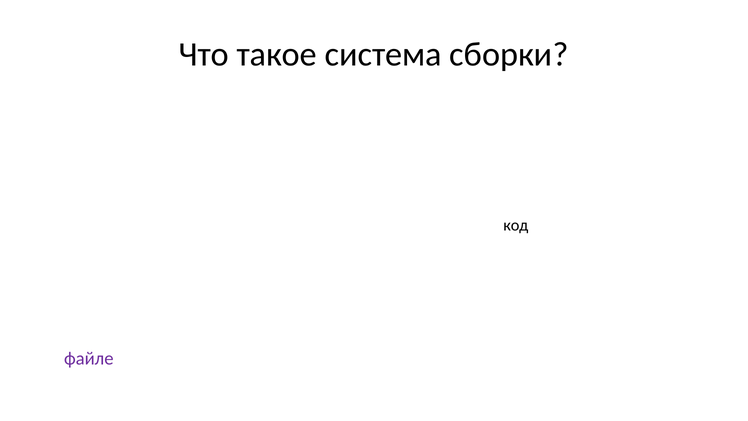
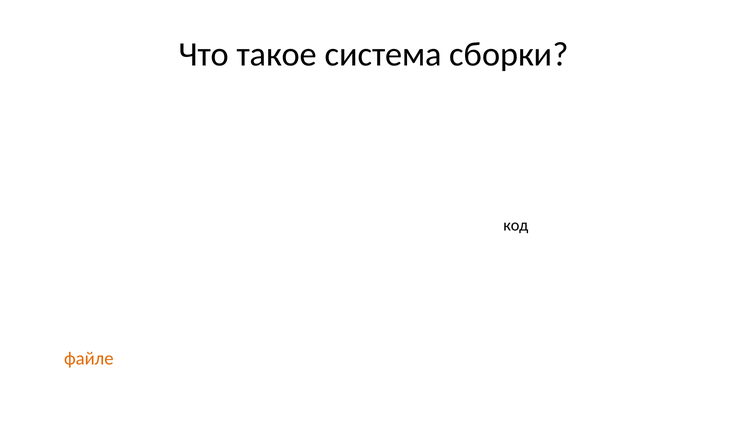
файле colour: purple -> orange (89, 358)
